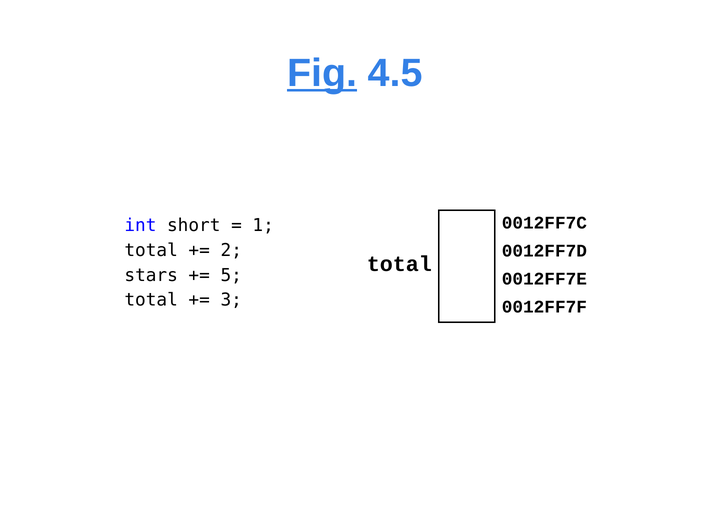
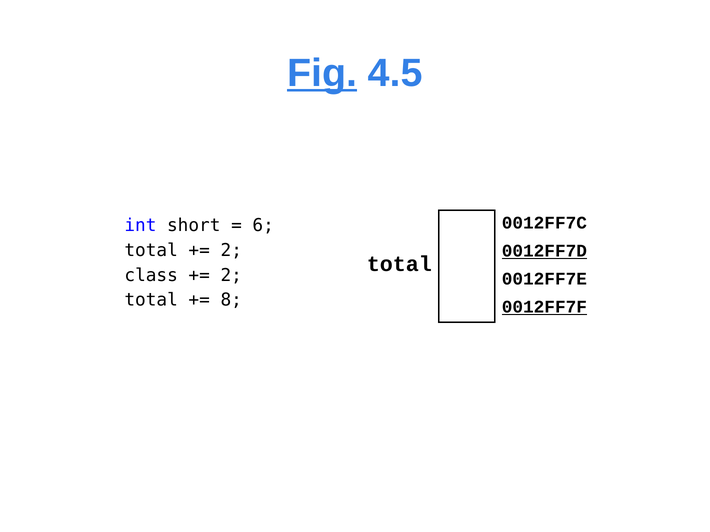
1: 1 -> 6 (263, 226)
0012FF7D underline: none -> present (544, 251)
stars: stars -> class (151, 275)
5: 5 -> 2 (231, 275)
3: 3 -> 8 (231, 300)
0012FF7F underline: none -> present (544, 307)
